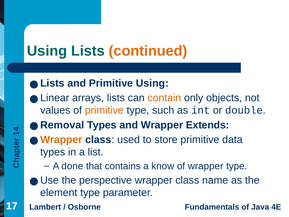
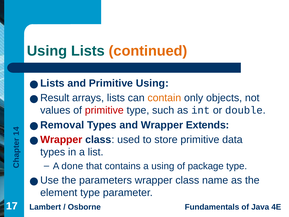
Linear: Linear -> Result (55, 98)
primitive colour: orange -> red (104, 110)
Wrapper colour: orange -> red (61, 139)
a know: know -> using (163, 166)
of wrapper: wrapper -> package (206, 166)
perspective: perspective -> parameters (105, 180)
